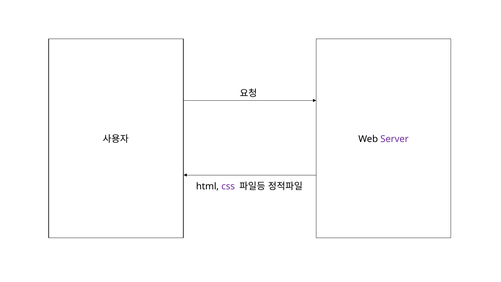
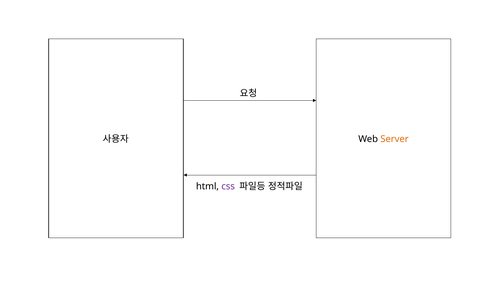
Server colour: purple -> orange (395, 139)
